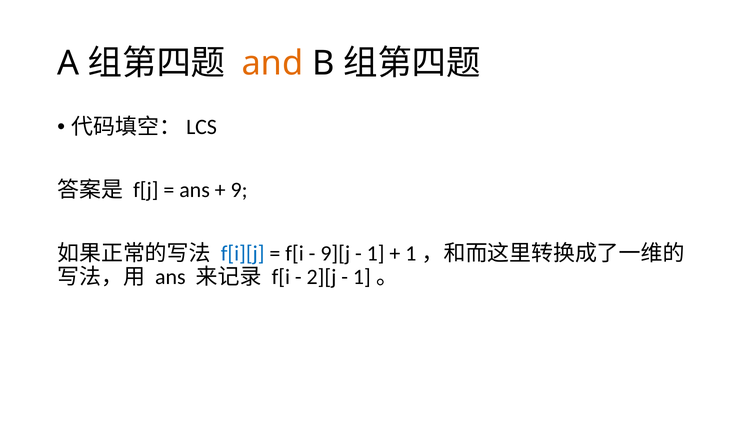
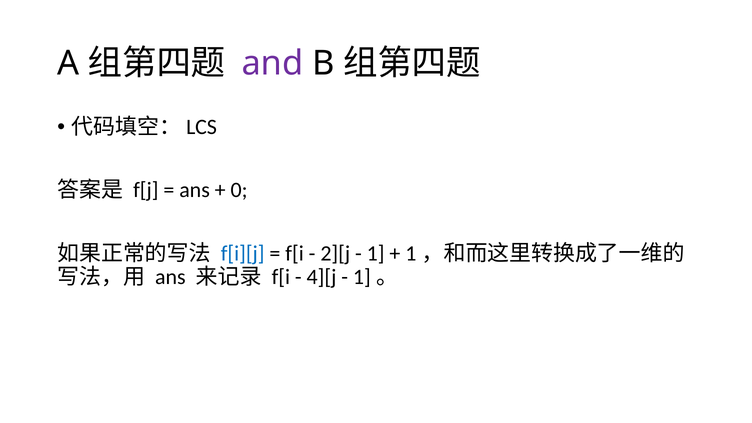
and colour: orange -> purple (272, 63)
9: 9 -> 0 (239, 190)
9][j: 9][j -> 2][j (335, 253)
2][j: 2][j -> 4][j (322, 277)
